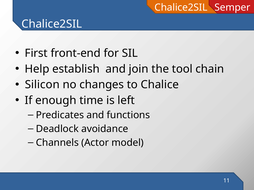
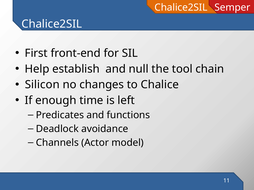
join: join -> null (139, 69)
